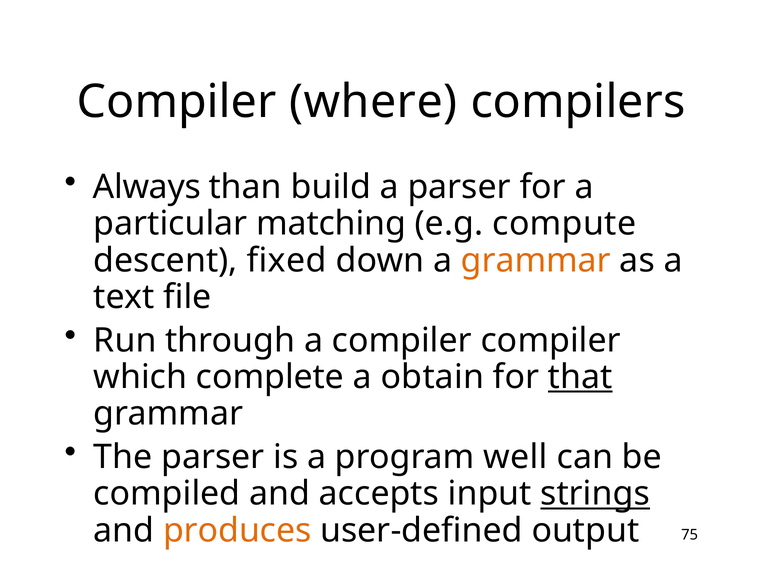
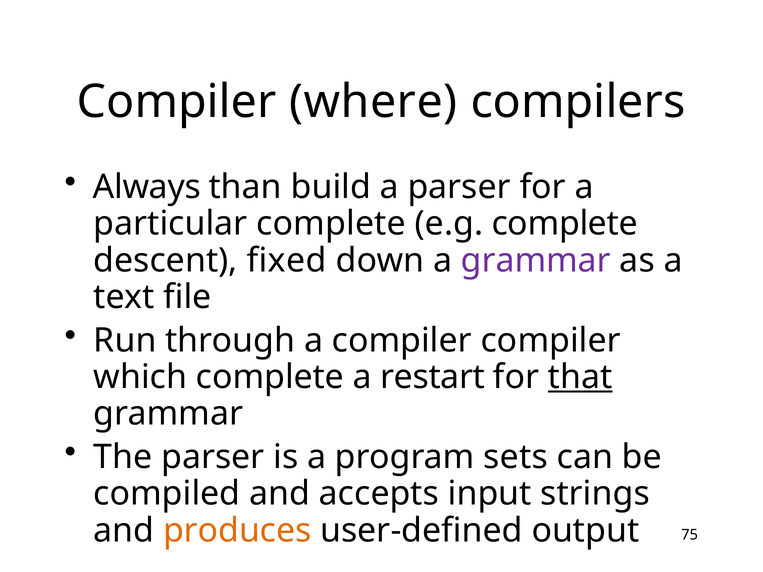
particular matching: matching -> complete (331, 224)
e.g compute: compute -> complete (565, 224)
grammar colour: orange -> purple (536, 261)
obtain: obtain -> restart (433, 377)
well: well -> sets (516, 457)
strings underline: present -> none (595, 494)
